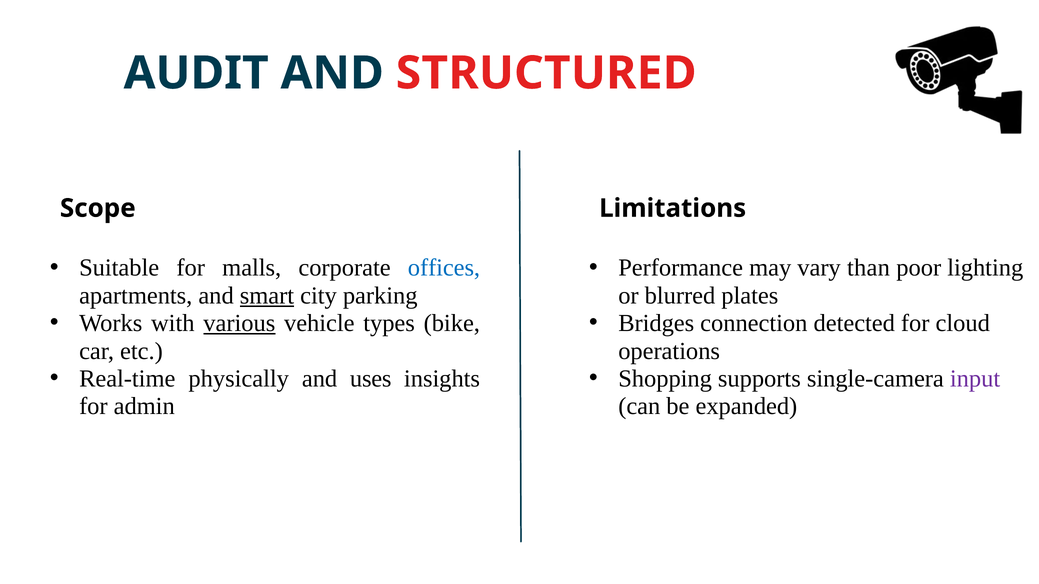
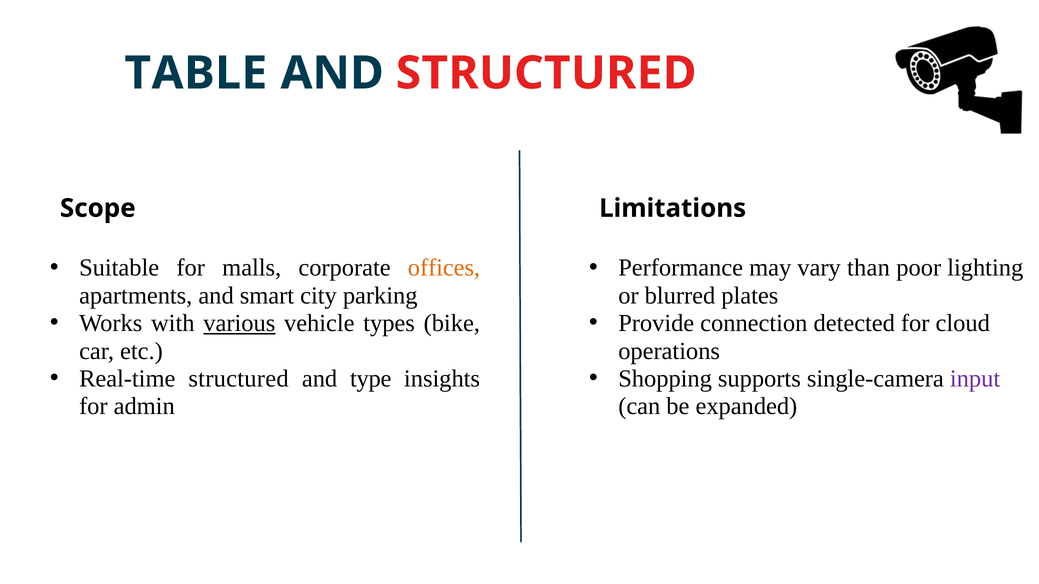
AUDIT: AUDIT -> TABLE (196, 73)
offices colour: blue -> orange (444, 268)
smart underline: present -> none (267, 296)
Bridges: Bridges -> Provide (656, 323)
Real-time physically: physically -> structured (239, 379)
uses: uses -> type (371, 379)
